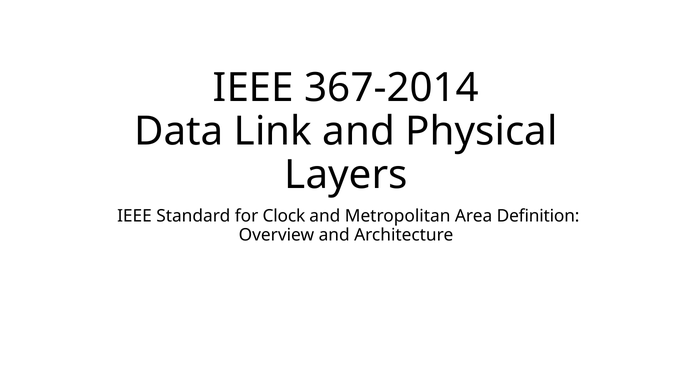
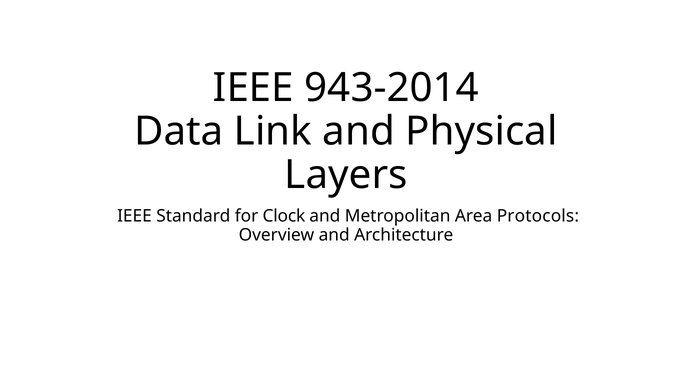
367-2014: 367-2014 -> 943-2014 (392, 88)
Definition: Definition -> Protocols (538, 216)
